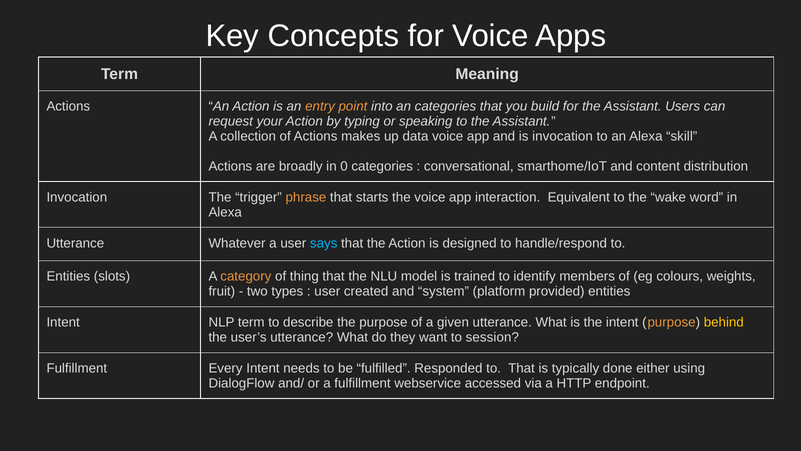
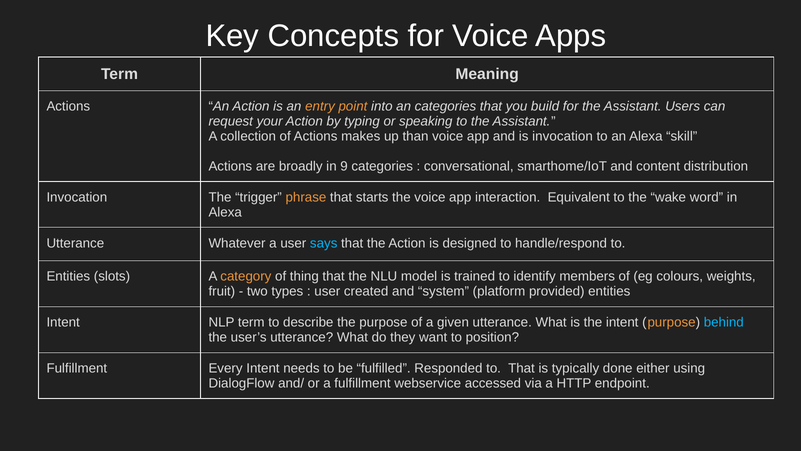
data: data -> than (416, 136)
0: 0 -> 9 (344, 166)
behind colour: yellow -> light blue (724, 322)
session: session -> position (492, 337)
